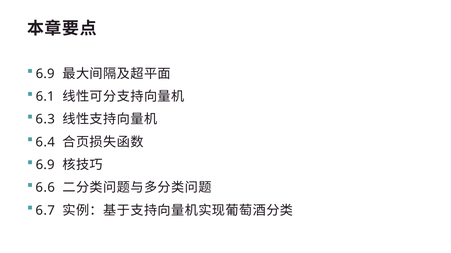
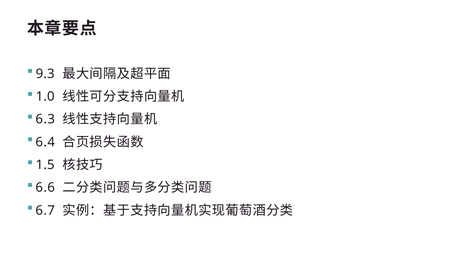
6.9: 6.9 -> 9.3 (45, 74)
6.1: 6.1 -> 1.0 (45, 97)
6.9: 6.9 -> 1.5 (45, 165)
